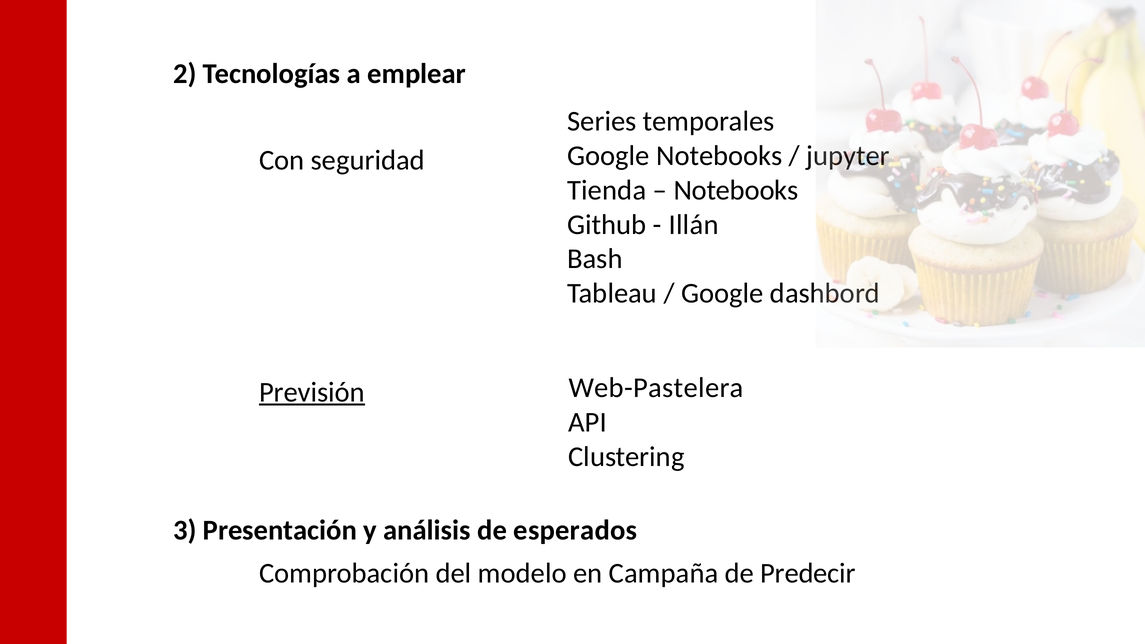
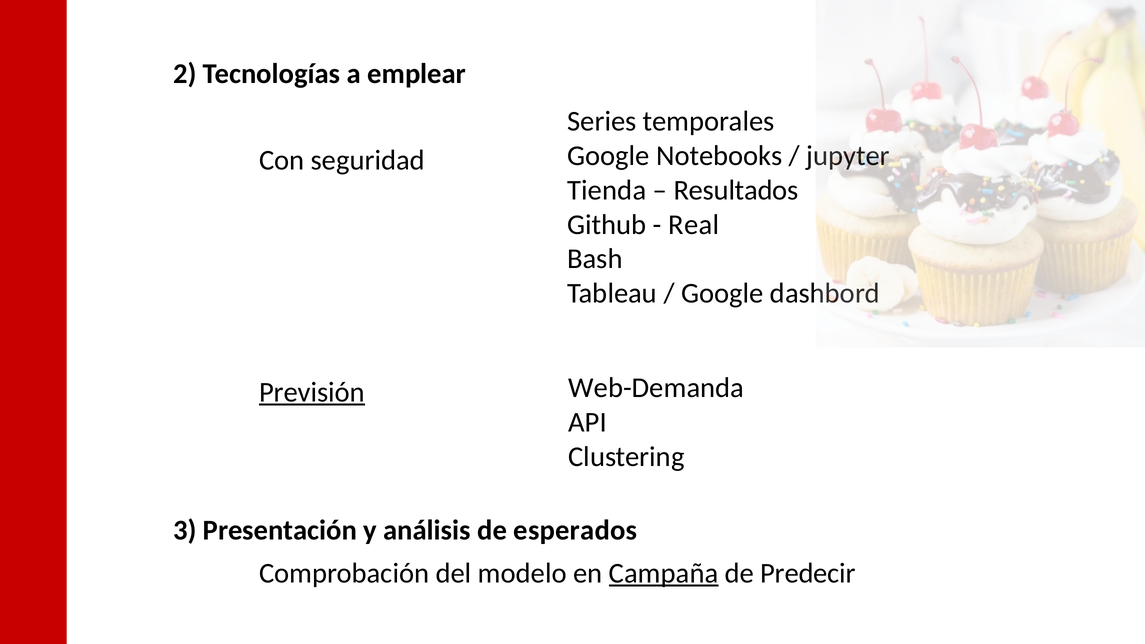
Notebooks: Notebooks -> Resultados (736, 190)
Illán: Illán -> Real (694, 225)
Web-Pastelera: Web-Pastelera -> Web-Demanda (656, 388)
Campaña underline: none -> present (664, 573)
